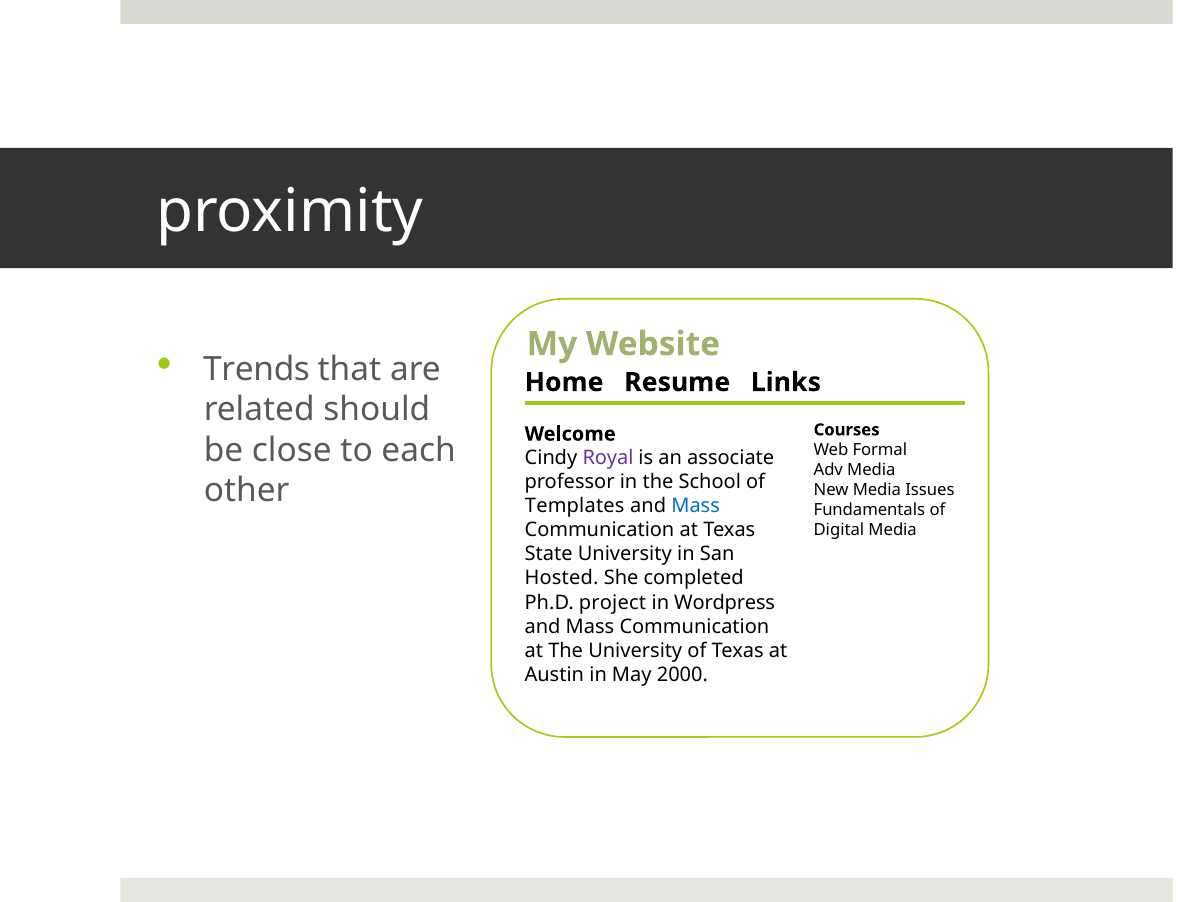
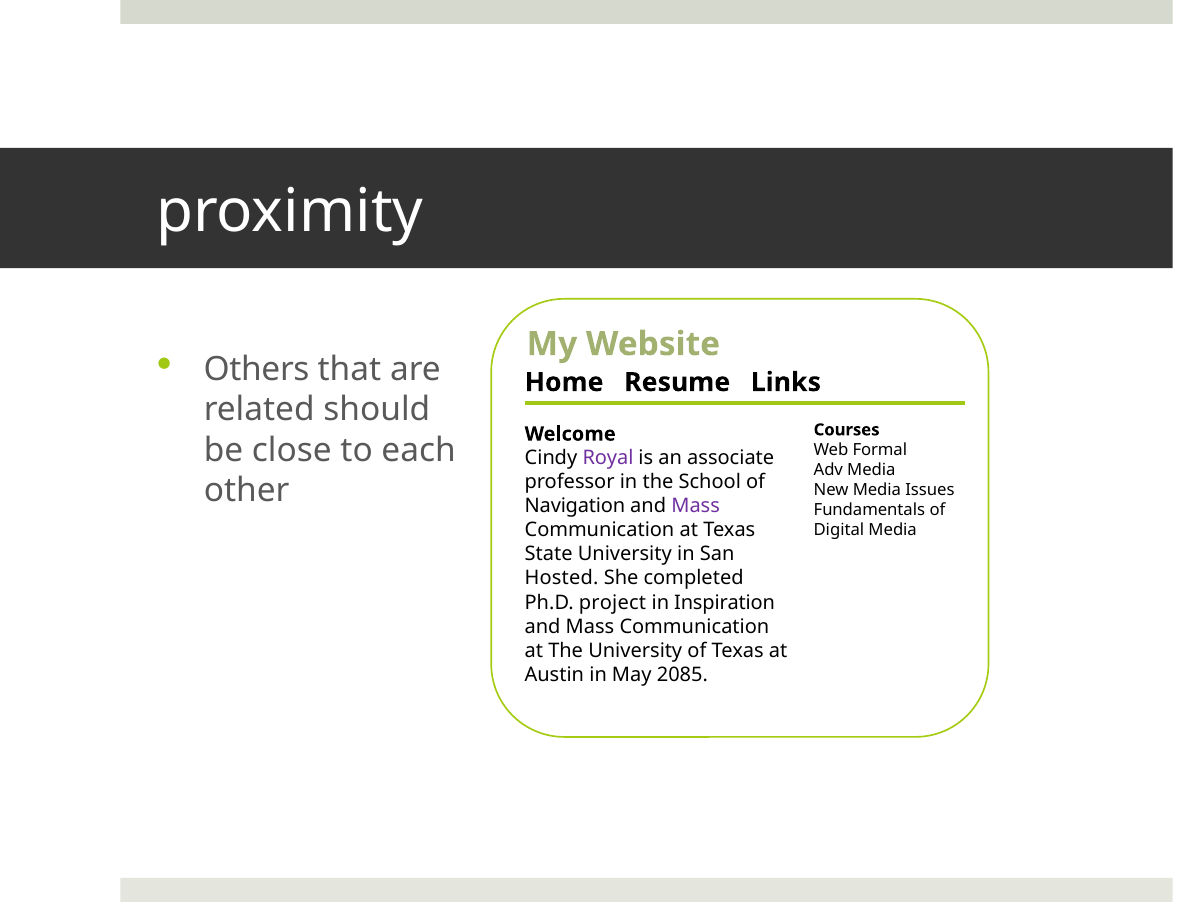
Trends: Trends -> Others (257, 370)
Templates: Templates -> Navigation (575, 506)
Mass colour: blue -> purple (696, 506)
Wordpress: Wordpress -> Inspiration (725, 603)
2000: 2000 -> 2085 (682, 675)
